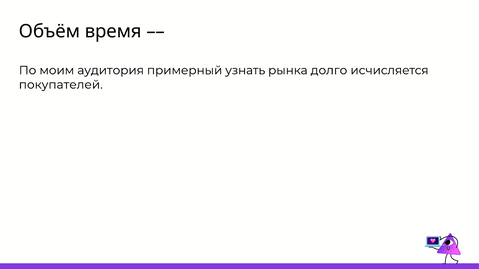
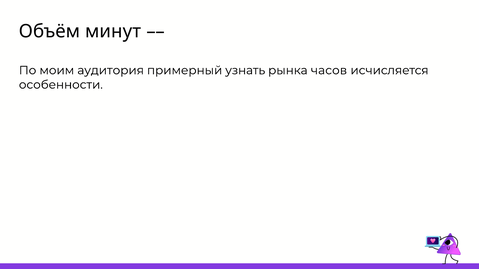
время: время -> минут (113, 31)
долго: долго -> часов (329, 70)
покупателей: покупателей -> особенности (61, 85)
